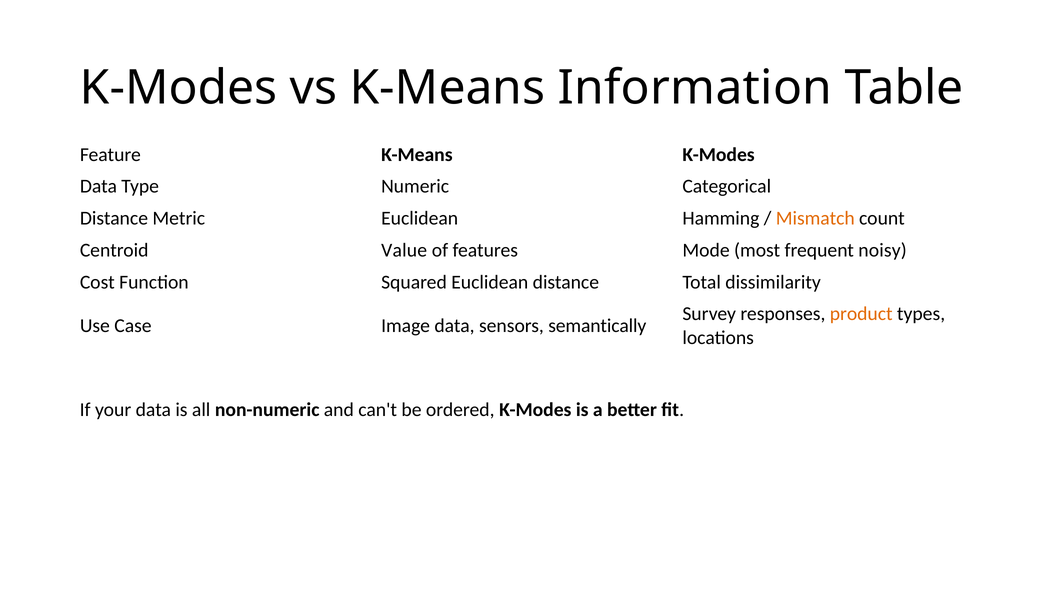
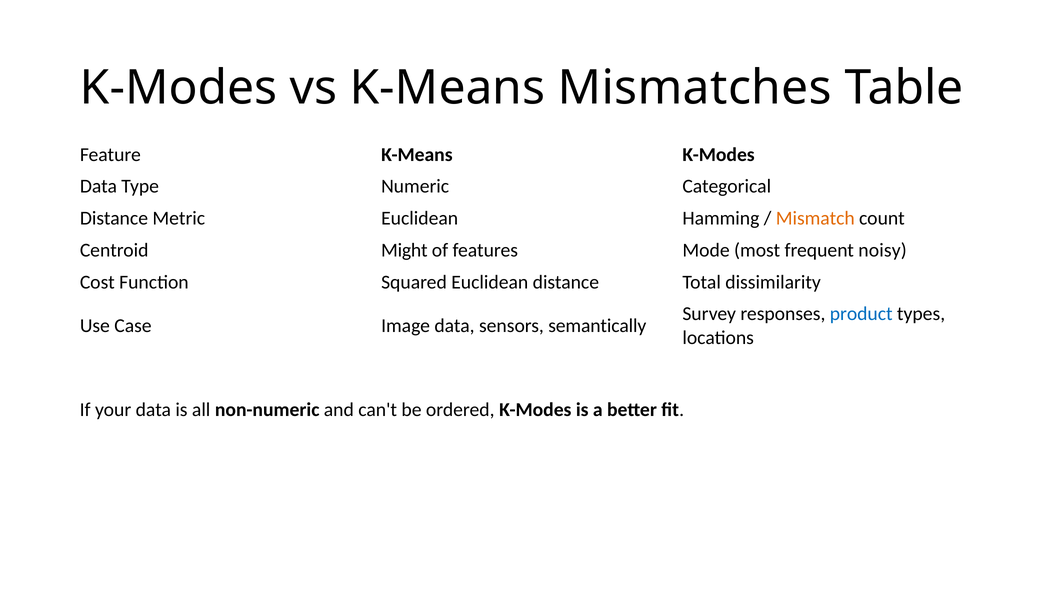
Information: Information -> Mismatches (695, 88)
Value: Value -> Might (404, 250)
product colour: orange -> blue (861, 314)
